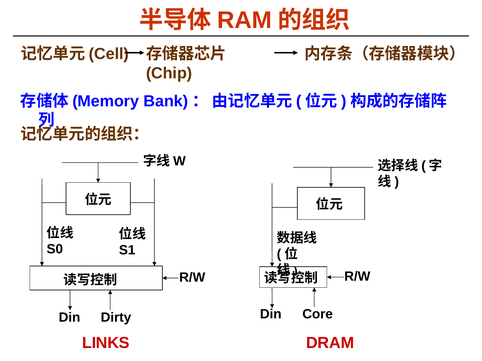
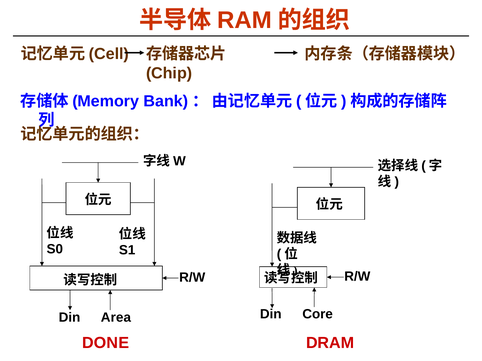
Dirty: Dirty -> Area (116, 318)
LINKS: LINKS -> DONE (106, 343)
